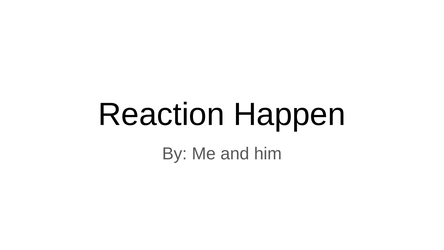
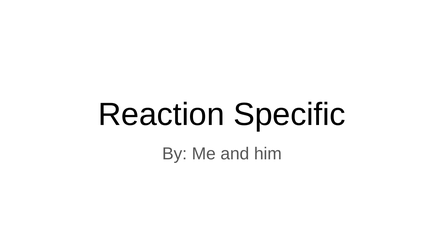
Happen: Happen -> Specific (289, 114)
